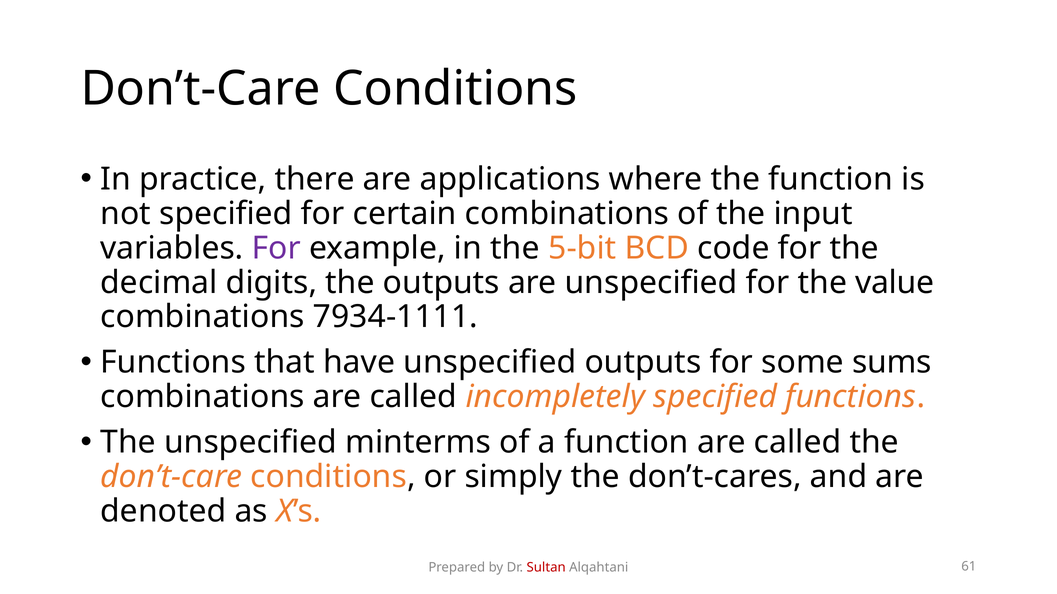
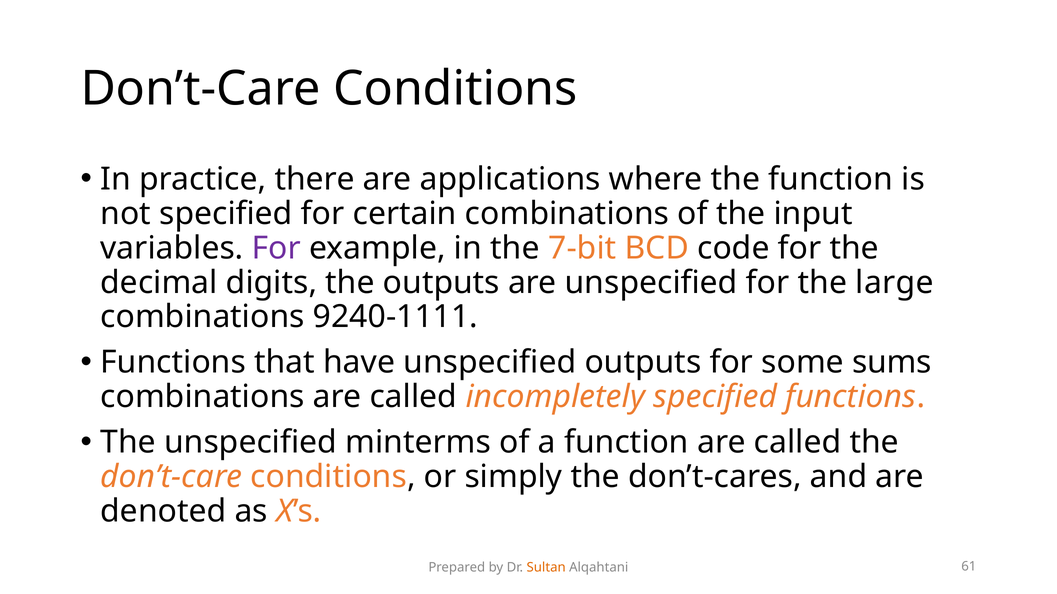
5-bit: 5-bit -> 7-bit (582, 248)
value: value -> large (895, 283)
7934-1111: 7934-1111 -> 9240-1111 (395, 317)
Sultan colour: red -> orange (546, 568)
